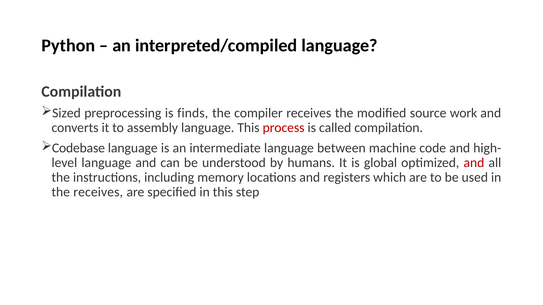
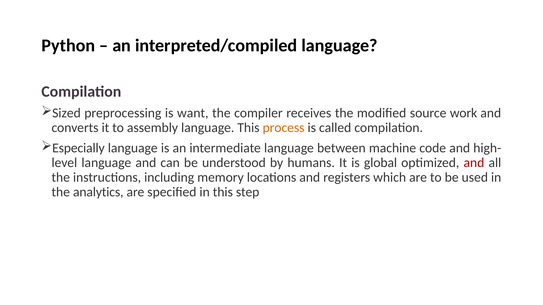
finds: finds -> want (193, 113)
process colour: red -> orange (284, 128)
Codebase: Codebase -> Especially (78, 148)
the receives: receives -> analytics (98, 192)
